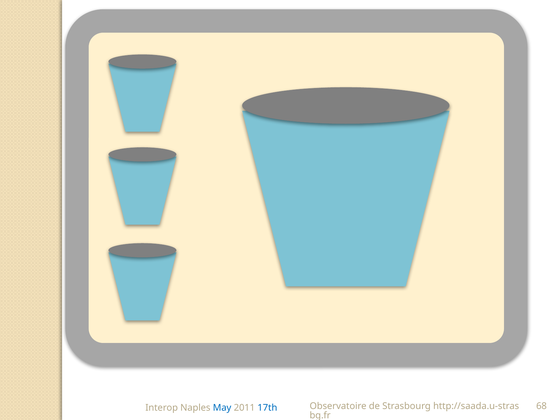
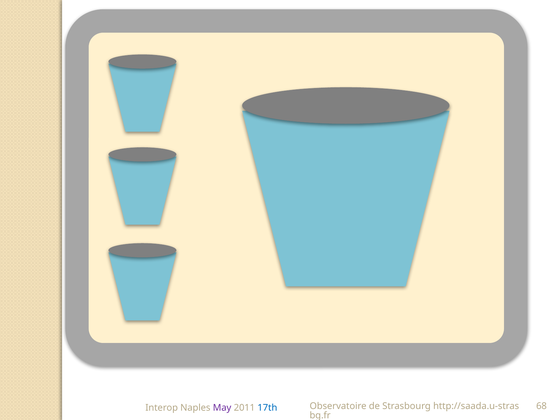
May colour: blue -> purple (222, 408)
